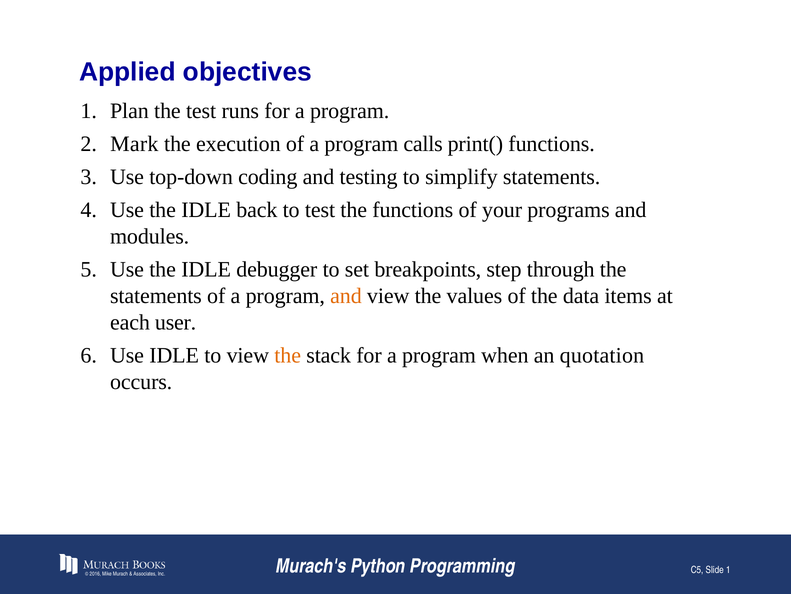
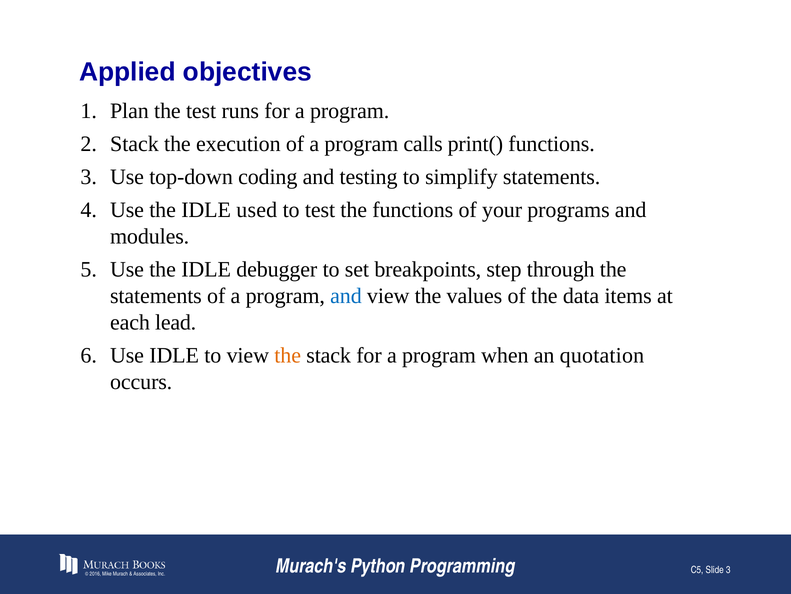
2 Mark: Mark -> Stack (134, 144)
back: back -> used (257, 210)
and colour: orange -> blue (346, 296)
user: user -> lead (176, 322)
Slide 1: 1 -> 3 (728, 569)
